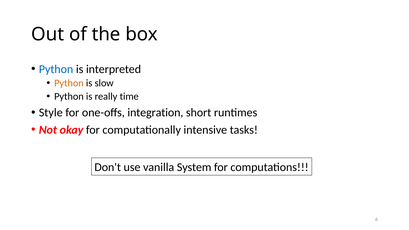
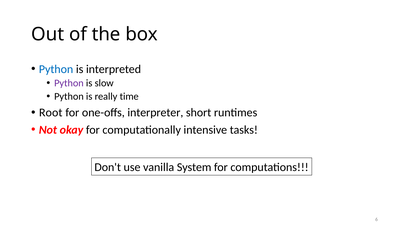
Python colour: orange -> purple (69, 83)
Style: Style -> Root (51, 113)
integration: integration -> interpreter (155, 113)
